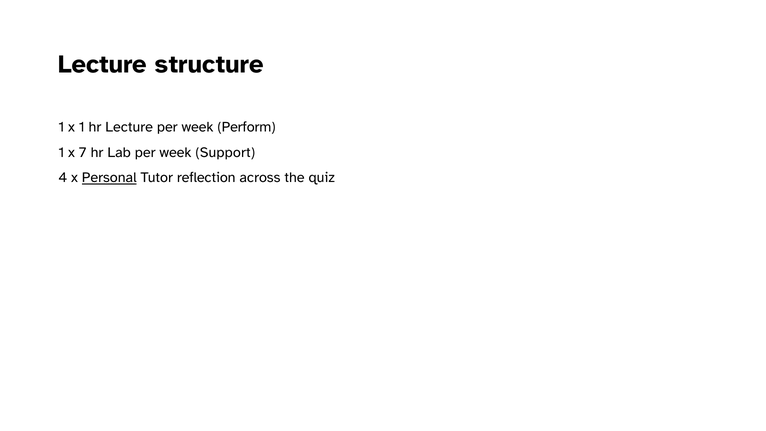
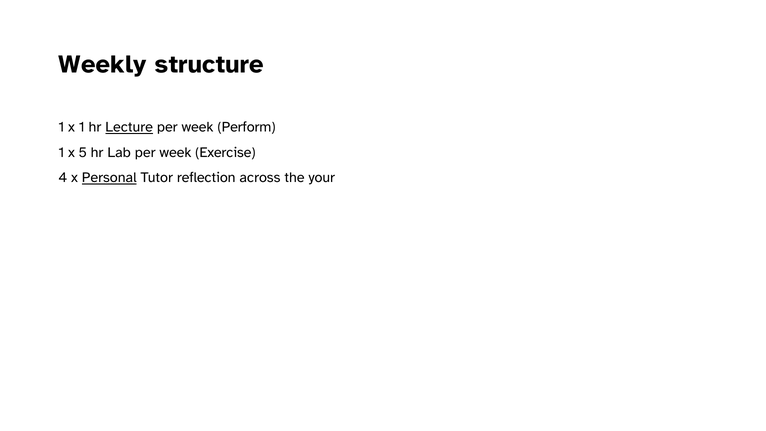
Lecture: Lecture -> Weekly (102, 64)
Lecture underline: none -> present (129, 127)
7: 7 -> 5 (83, 152)
Support: Support -> Exercise (225, 152)
quiz: quiz -> your (322, 178)
